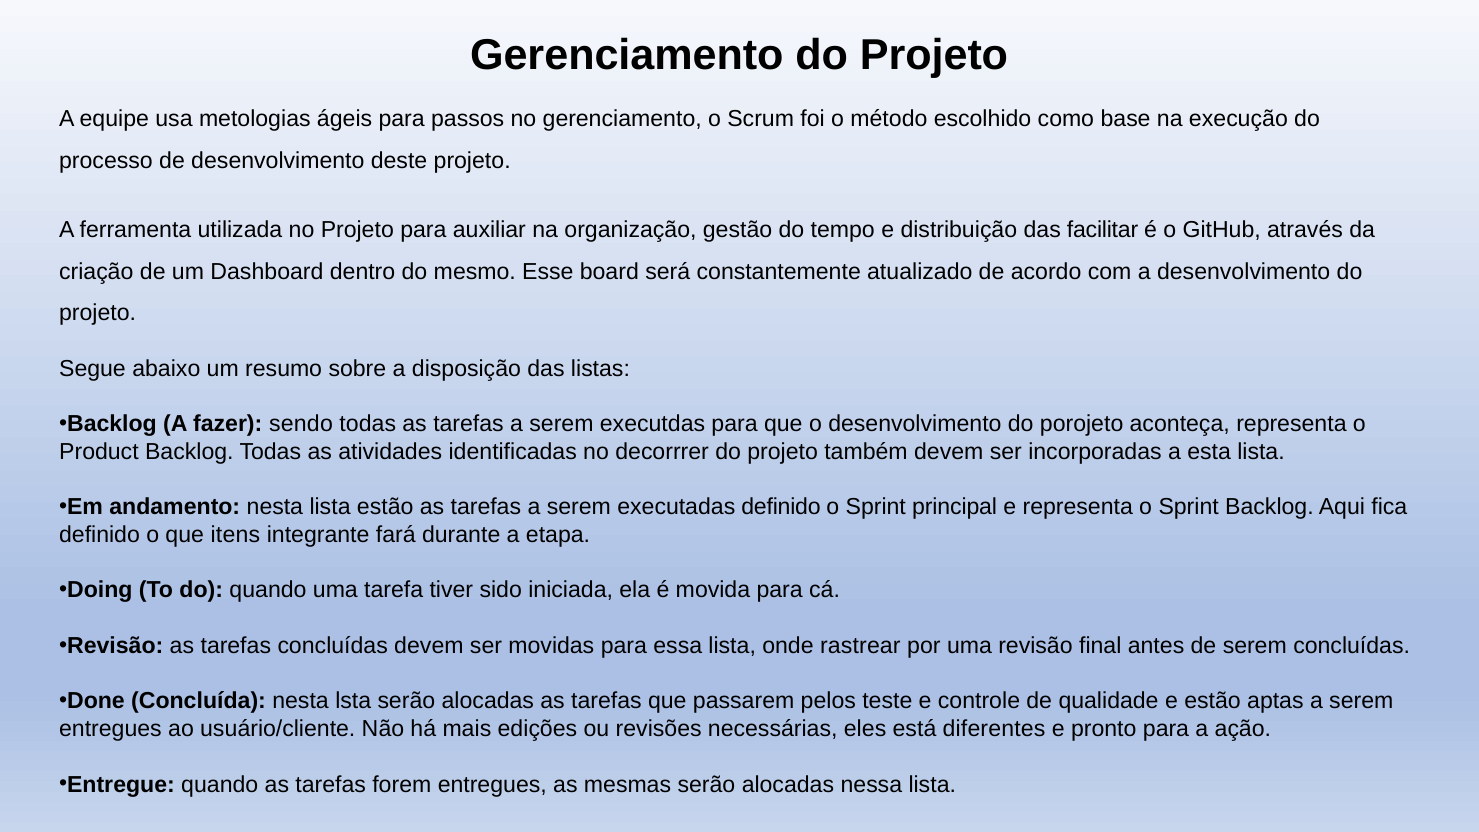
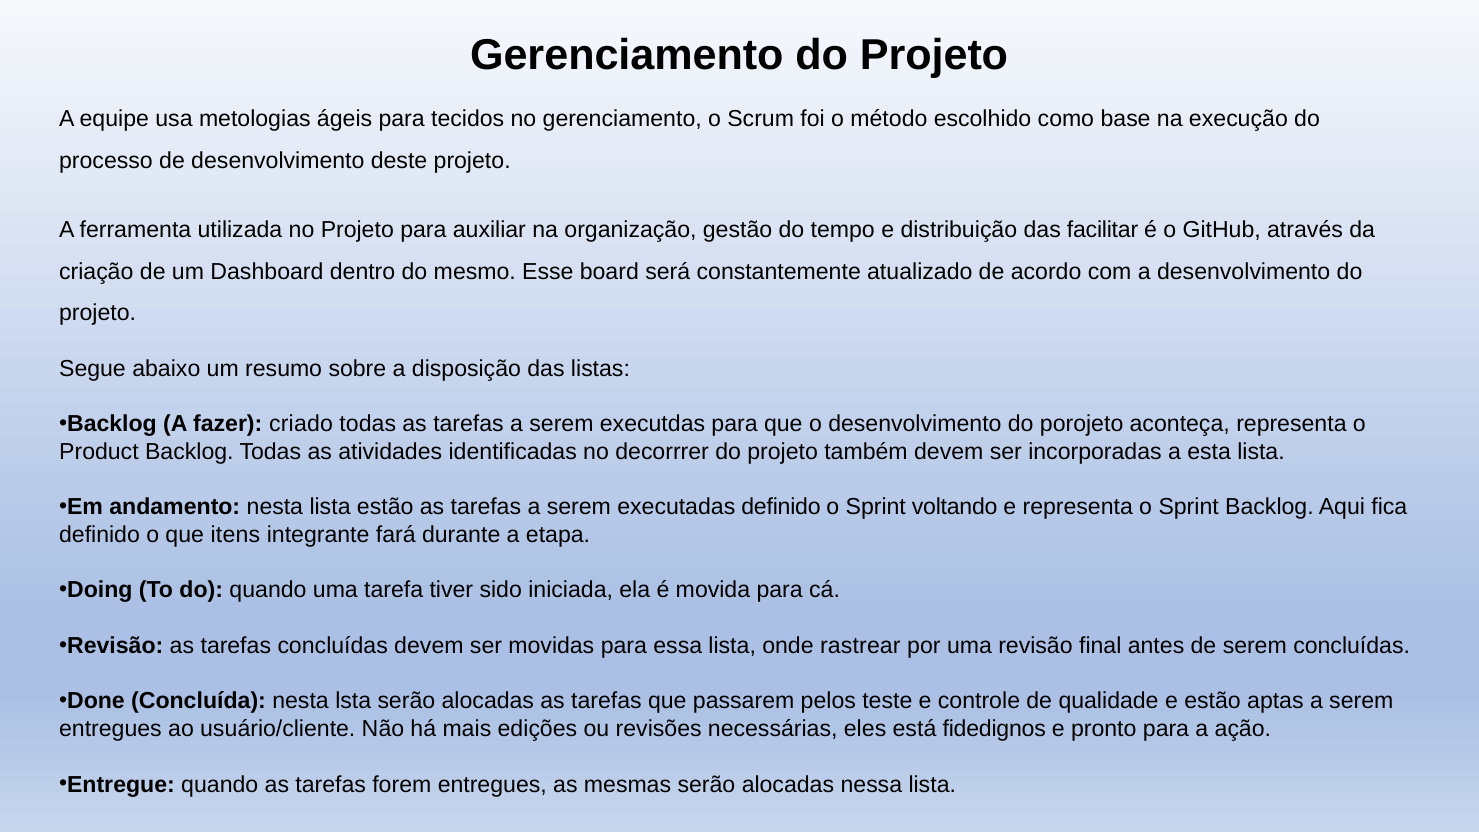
passos: passos -> tecidos (468, 119)
sendo: sendo -> criado (301, 424)
principal: principal -> voltando (955, 507)
diferentes: diferentes -> fidedignos (994, 729)
